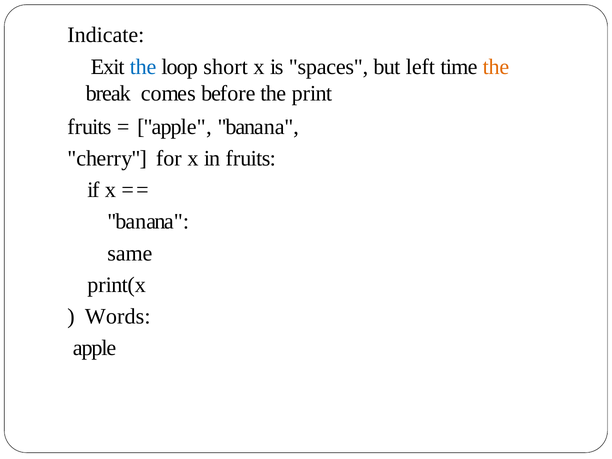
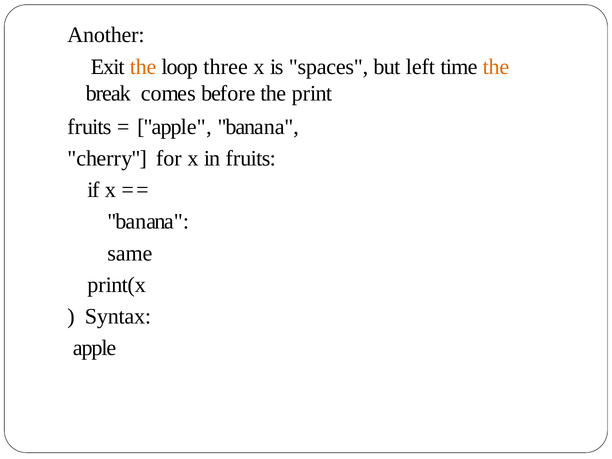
Indicate: Indicate -> Another (106, 35)
the colour: blue -> orange (143, 67)
short: short -> three (226, 67)
Words: Words -> Syntax (118, 316)
